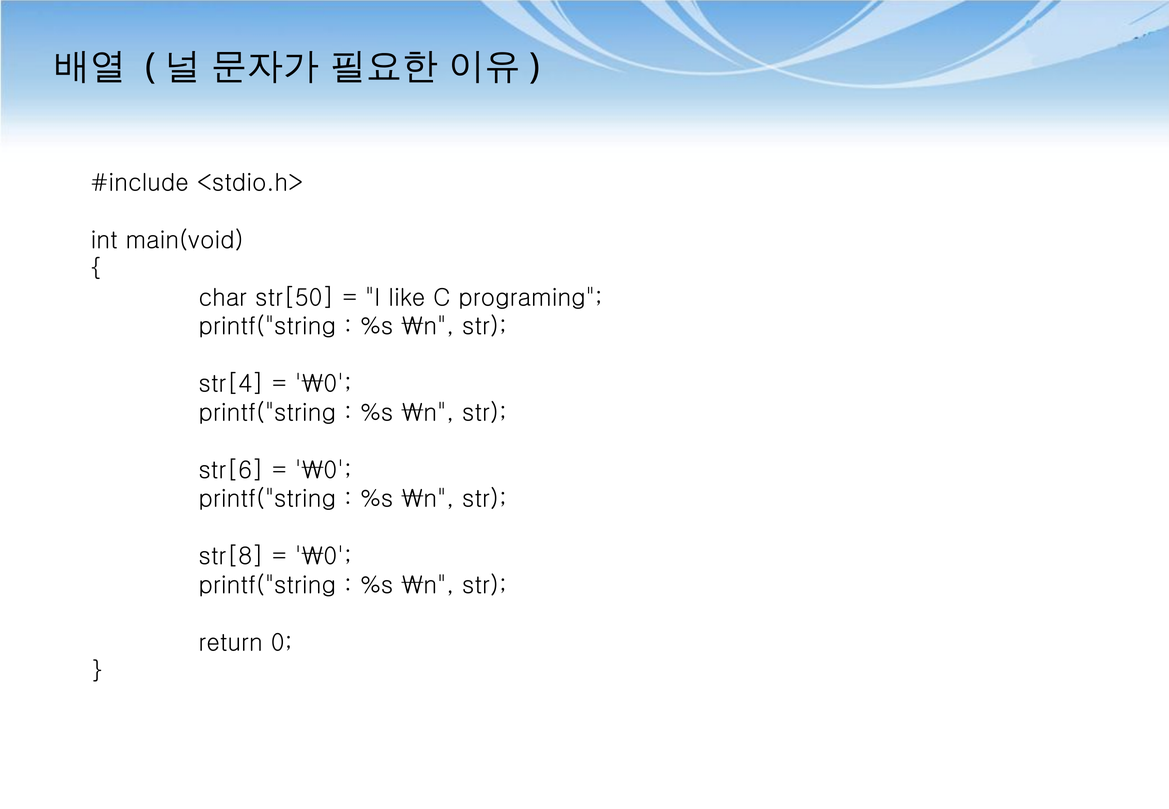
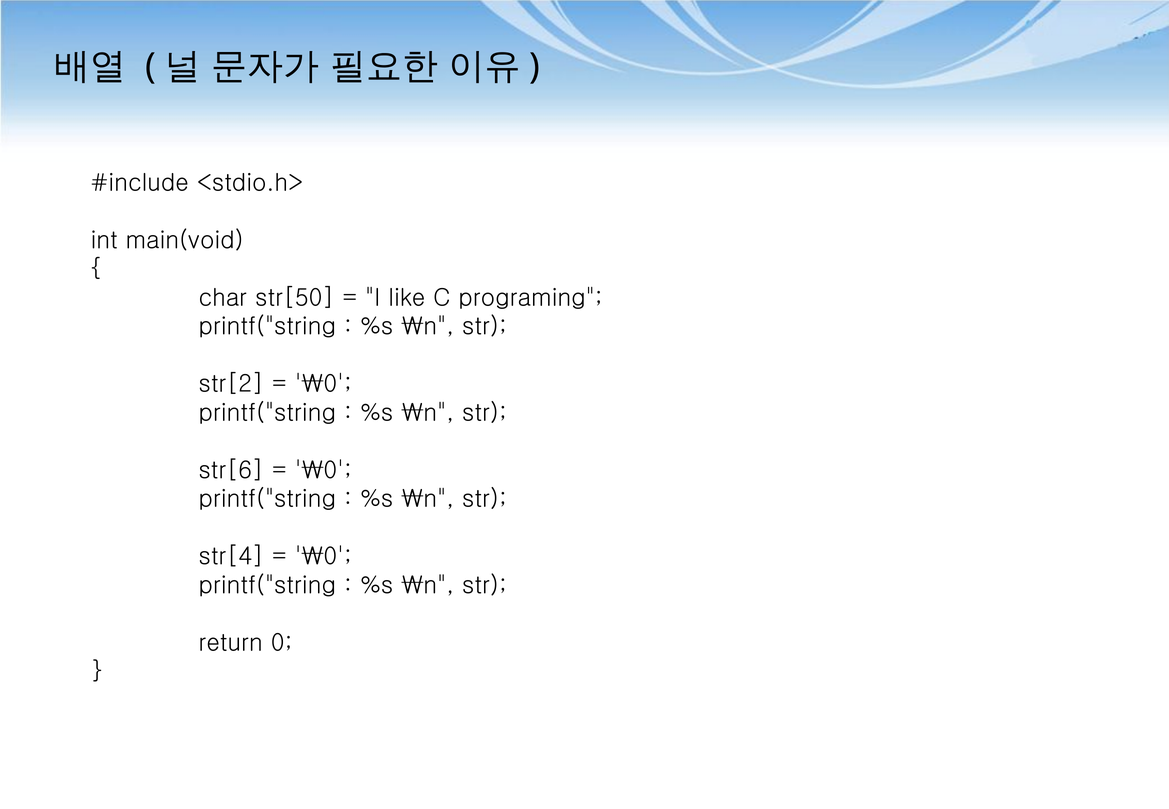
str[4: str[4 -> str[2 (231, 384)
str[8: str[8 -> str[4 (231, 557)
